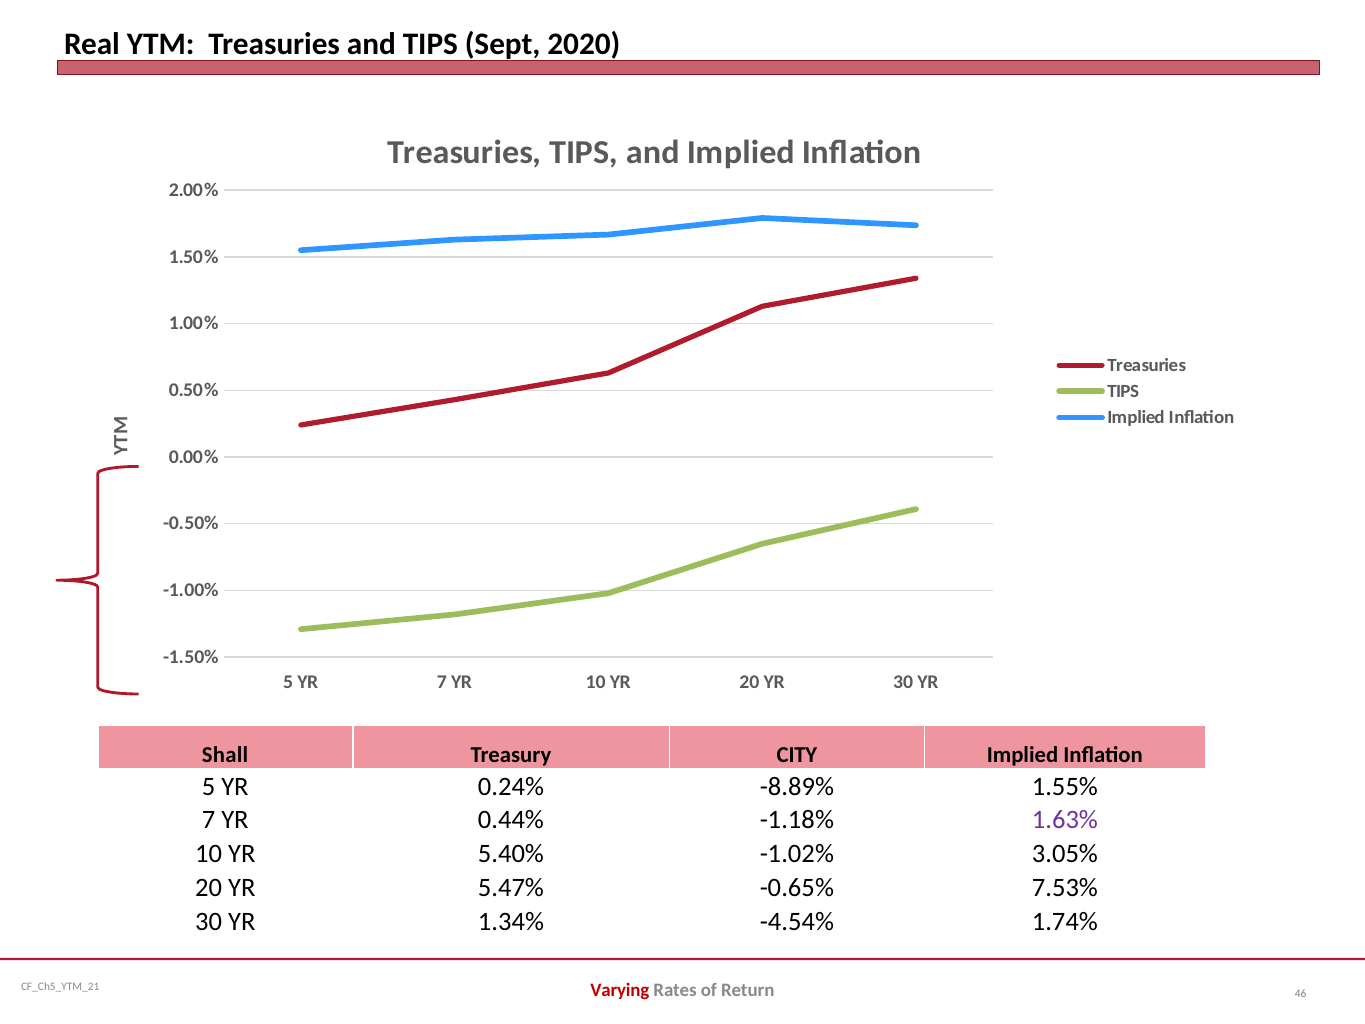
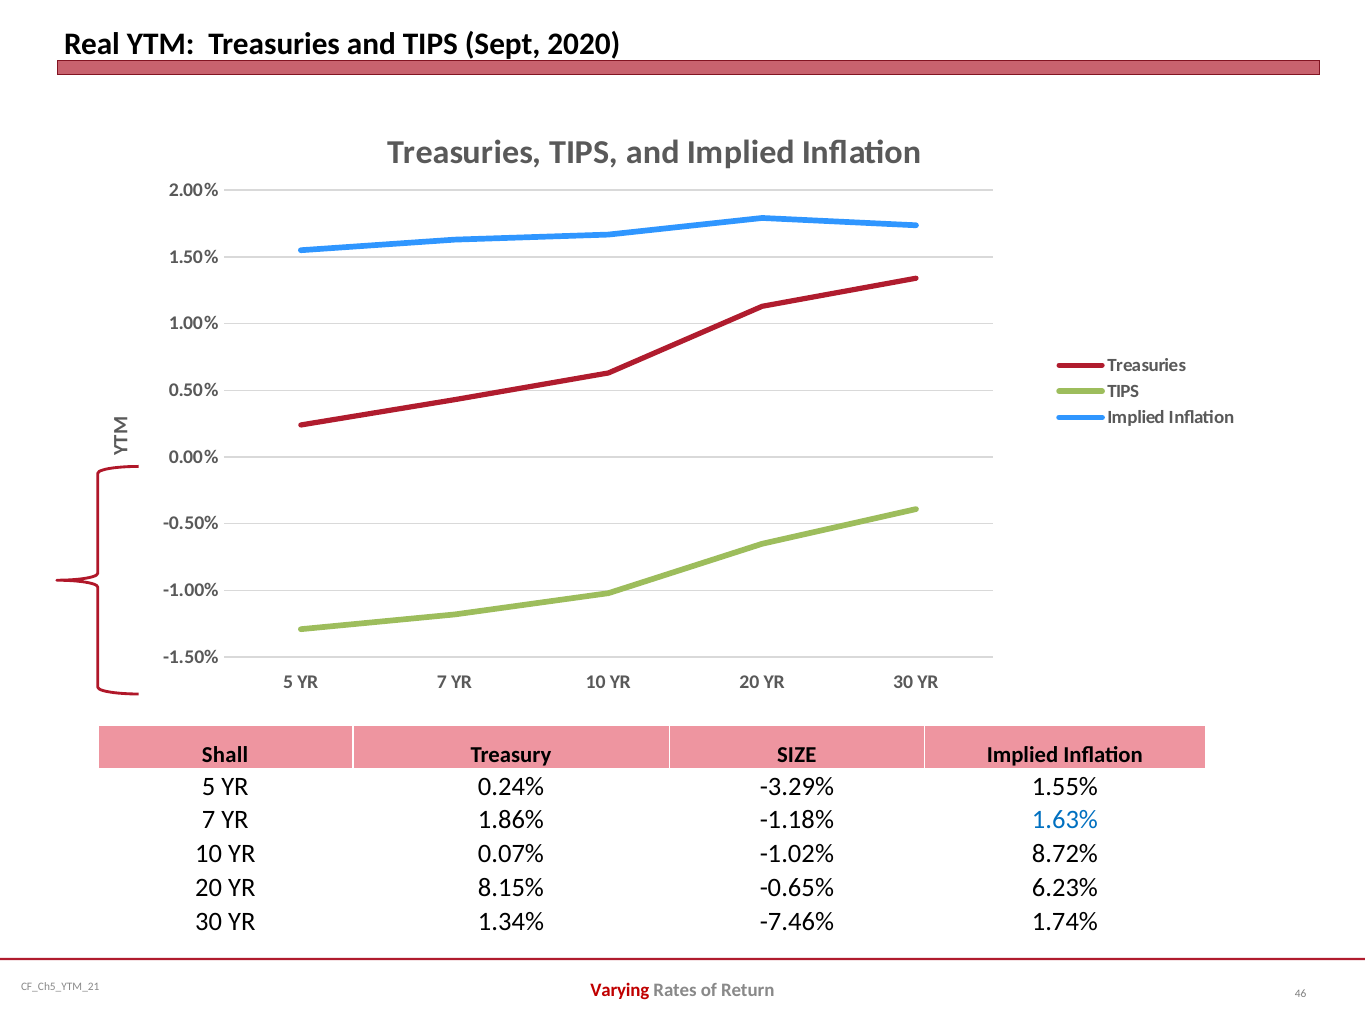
CITY: CITY -> SIZE (797, 755)
-8.89%: -8.89% -> -3.29% (797, 786)
0.44%: 0.44% -> 1.86% (511, 820)
1.63% colour: purple -> blue (1065, 820)
5.40%: 5.40% -> 0.07% (511, 854)
3.05%: 3.05% -> 8.72% (1065, 854)
5.47%: 5.47% -> 8.15% (511, 887)
7.53%: 7.53% -> 6.23% (1065, 887)
-4.54%: -4.54% -> -7.46% (797, 921)
